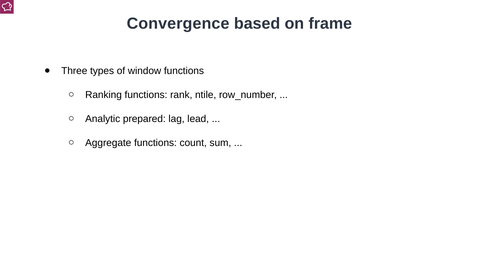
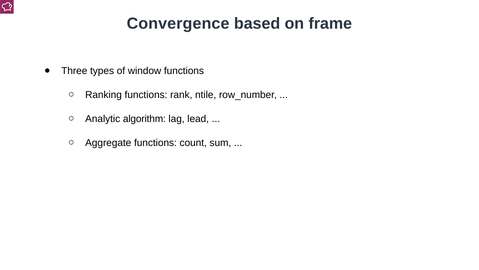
prepared: prepared -> algorithm (144, 119)
